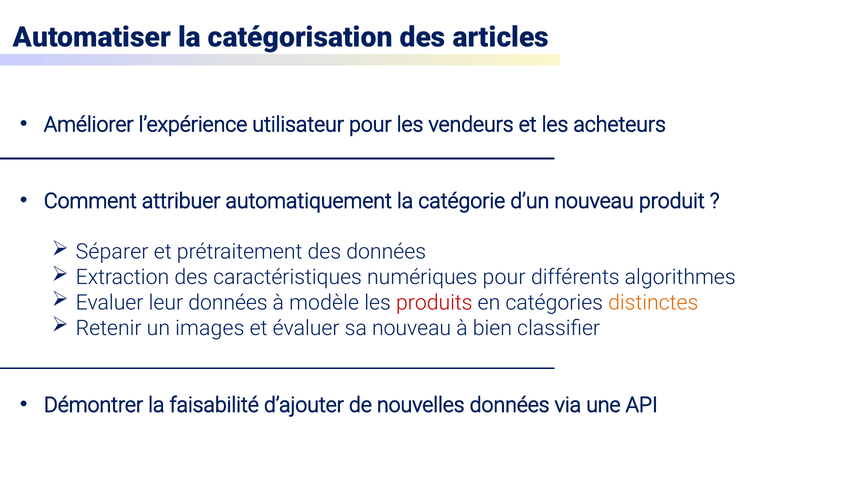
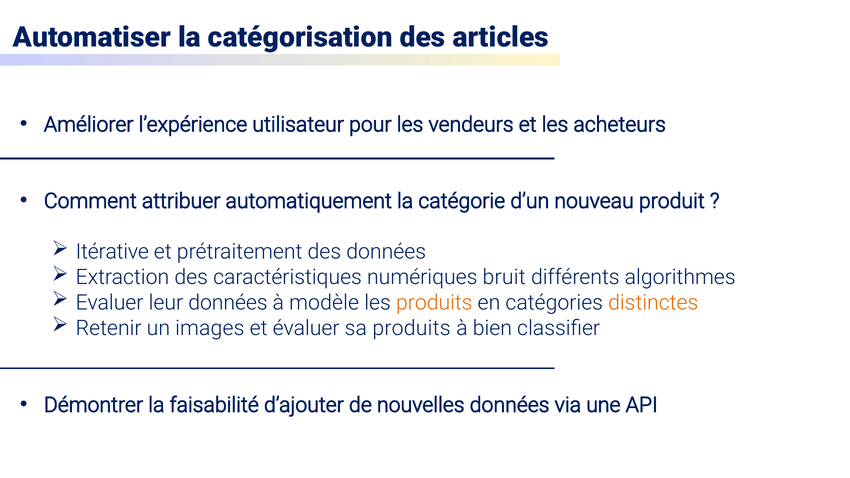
Séparer: Séparer -> Itérative (112, 252)
numériques pour: pour -> bruit (504, 278)
produits colour: red -> orange (434, 303)
sa nouveau: nouveau -> produits (411, 329)
